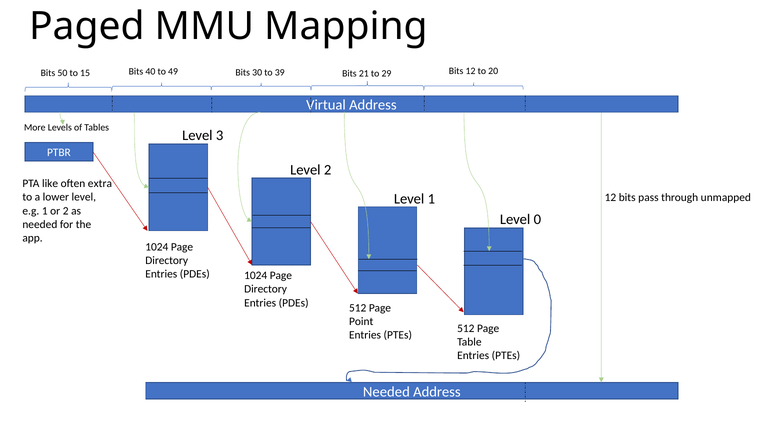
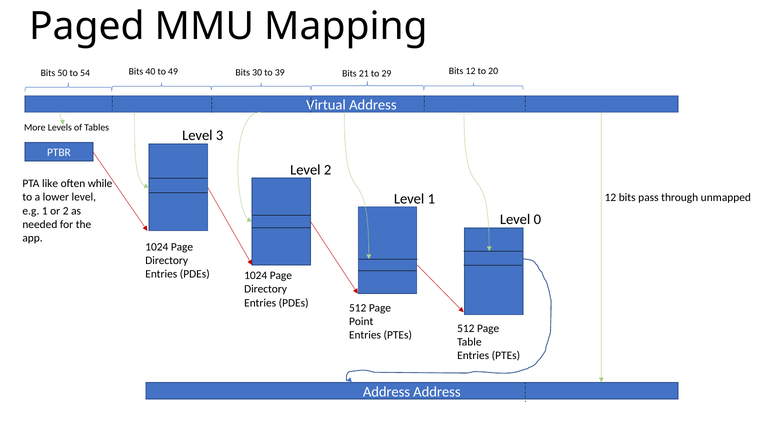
15: 15 -> 54 (85, 73)
extra: extra -> while (100, 184)
Needed: Needed -> Address (386, 392)
